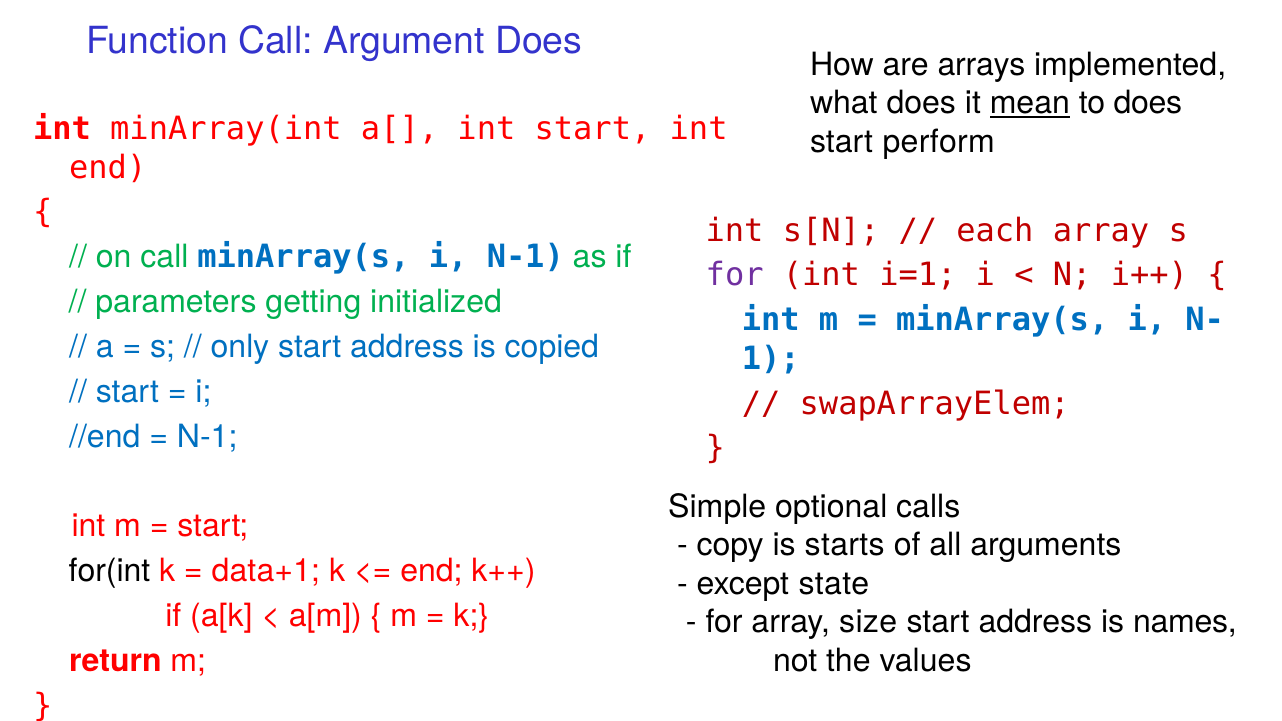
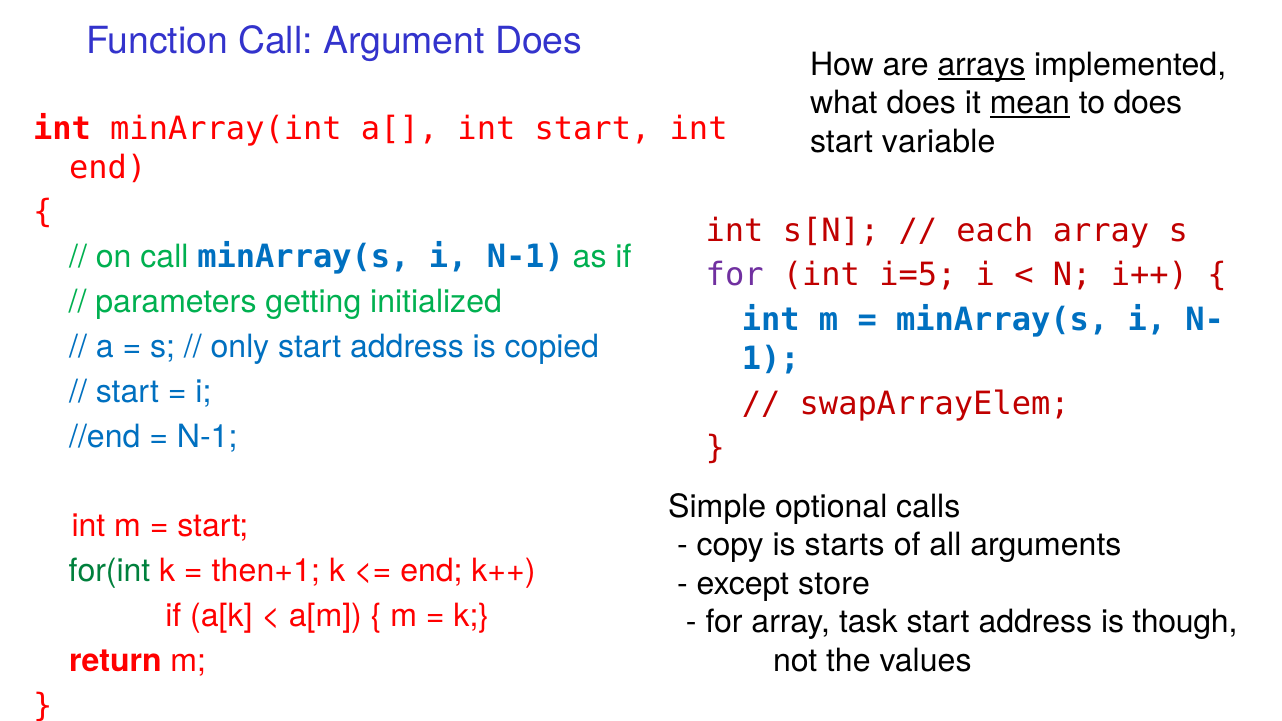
arrays underline: none -> present (982, 65)
perform: perform -> variable (939, 142)
i=1: i=1 -> i=5 (918, 275)
for(int colour: black -> green (109, 571)
data+1: data+1 -> then+1 (266, 571)
state: state -> store (834, 584)
size: size -> task (868, 622)
names: names -> though (1185, 622)
